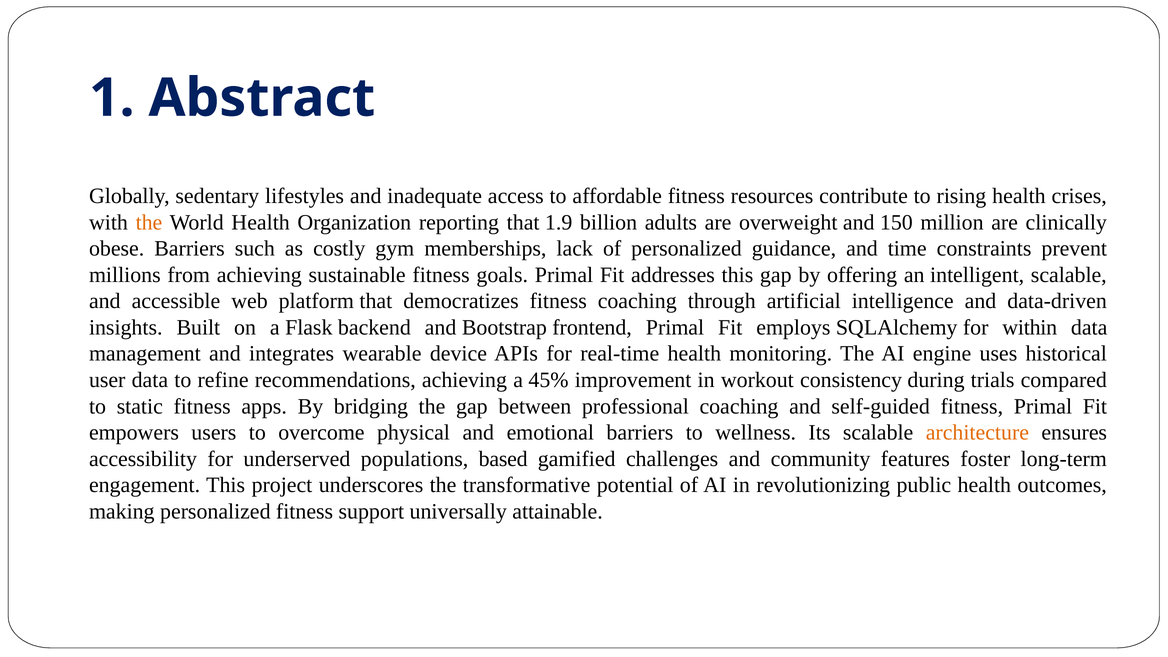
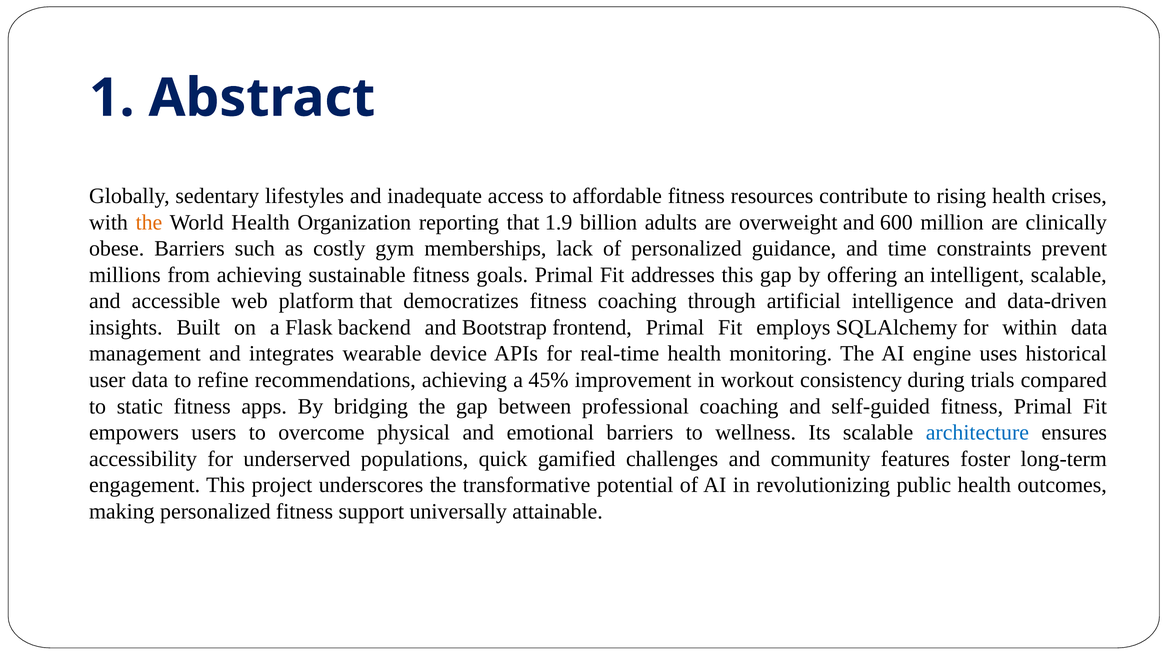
150: 150 -> 600 (896, 222)
architecture colour: orange -> blue (977, 433)
based: based -> quick (503, 459)
